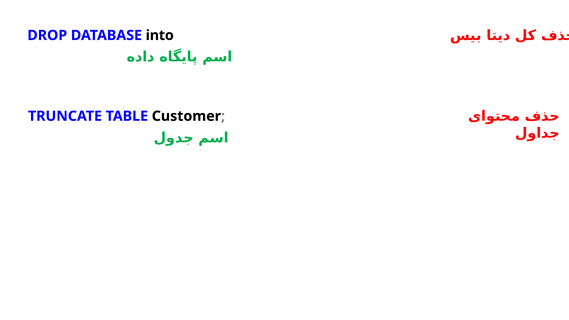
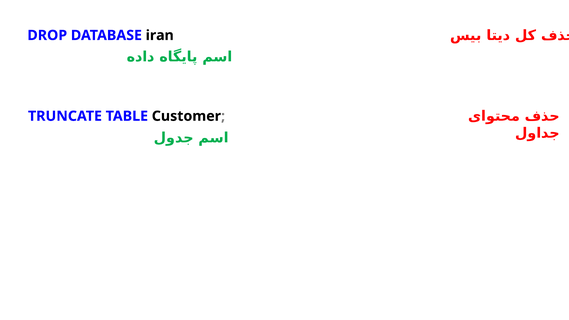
into: into -> iran (160, 35)
